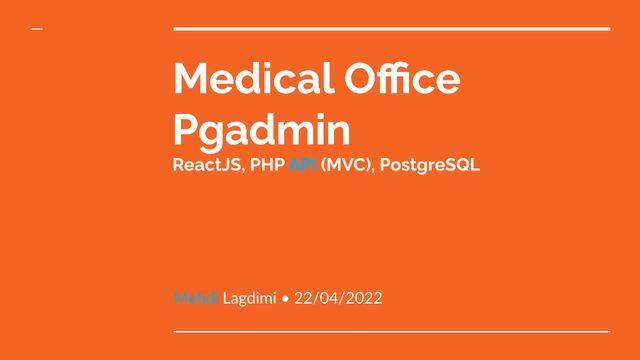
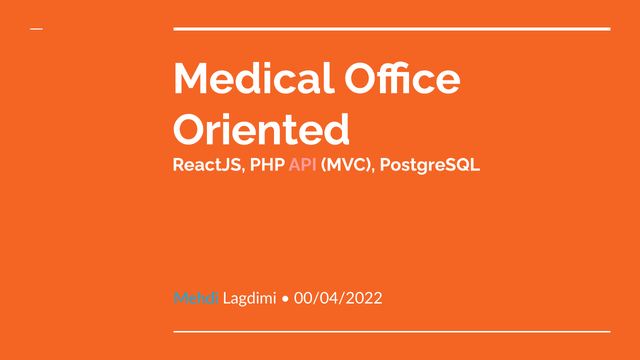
Pgadmin: Pgadmin -> Oriented (262, 130)
API colour: light blue -> pink (303, 165)
22/04/2022: 22/04/2022 -> 00/04/2022 (338, 299)
